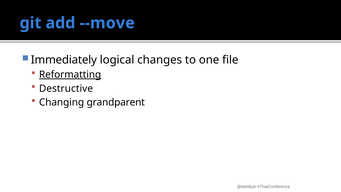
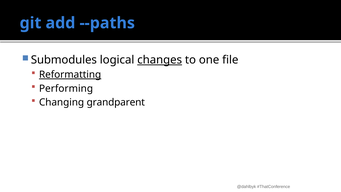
--move: --move -> --paths (107, 23)
Immediately: Immediately -> Submodules (64, 60)
changes underline: none -> present (160, 60)
Destructive: Destructive -> Performing (66, 88)
